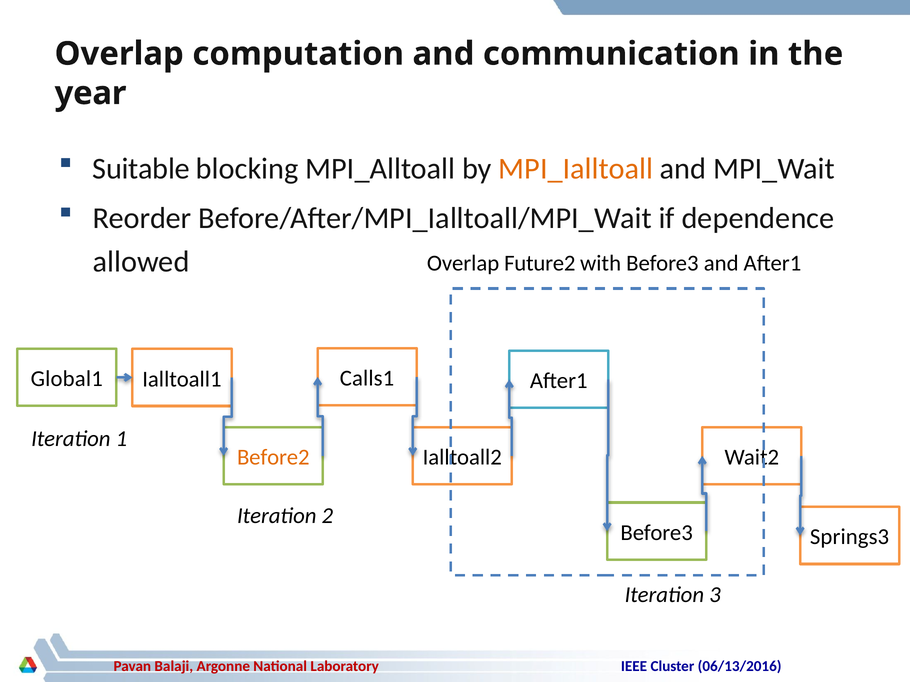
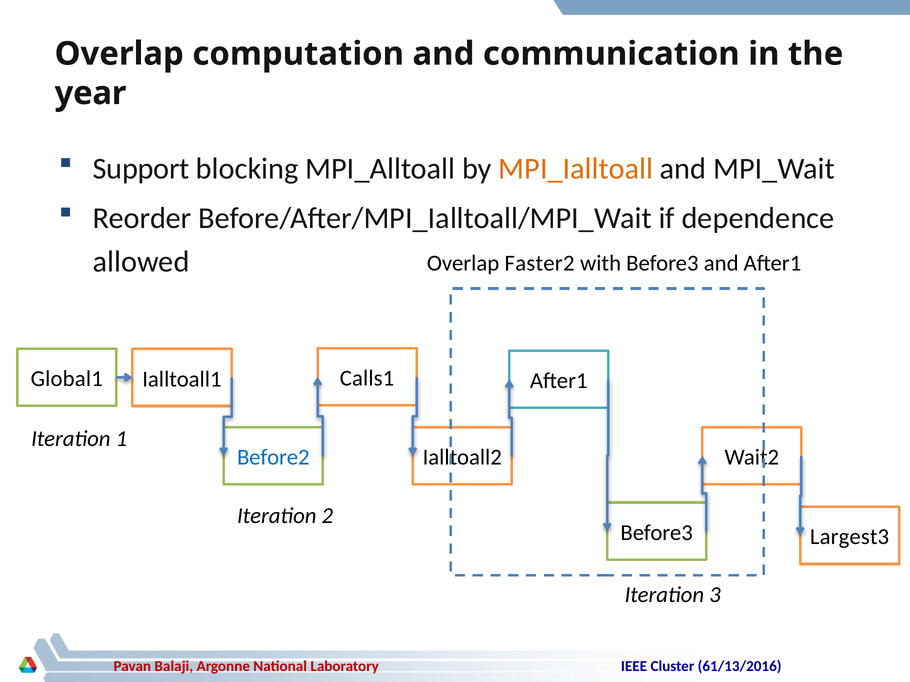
Suitable: Suitable -> Support (141, 169)
Future2: Future2 -> Faster2 (540, 264)
Before2 colour: orange -> blue (273, 458)
Springs3: Springs3 -> Largest3 (850, 537)
06/13/2016: 06/13/2016 -> 61/13/2016 (740, 667)
